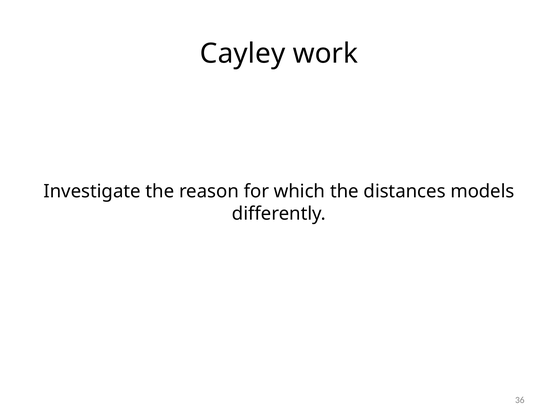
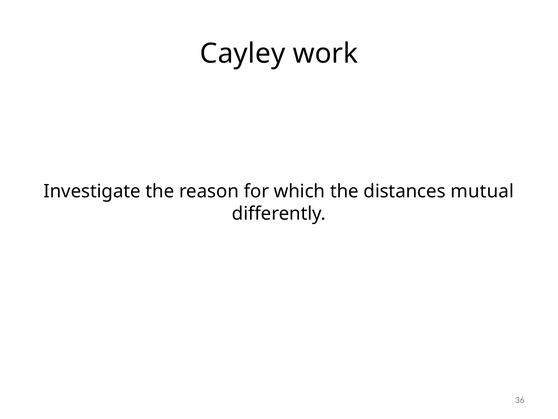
models: models -> mutual (482, 191)
